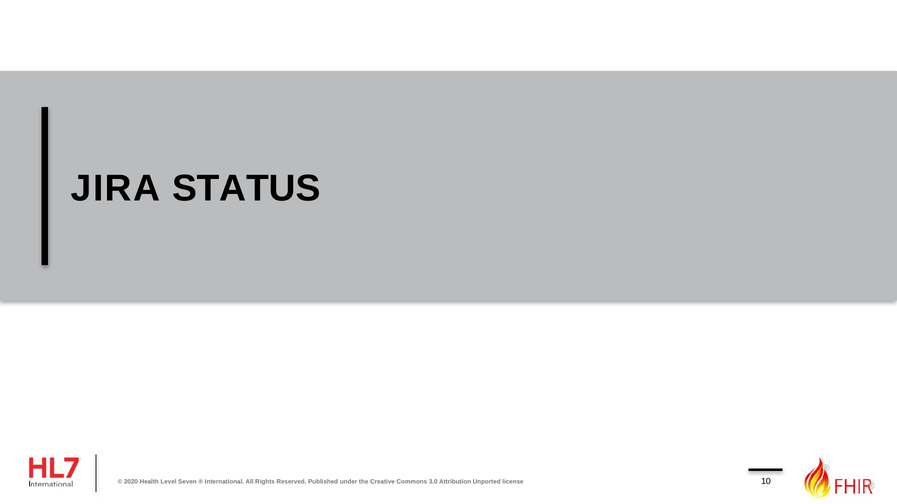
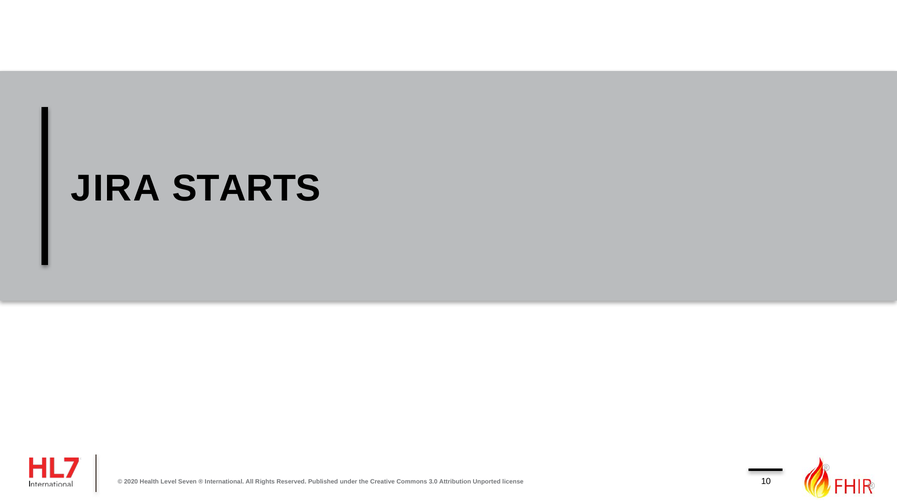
STATUS: STATUS -> STARTS (246, 189)
